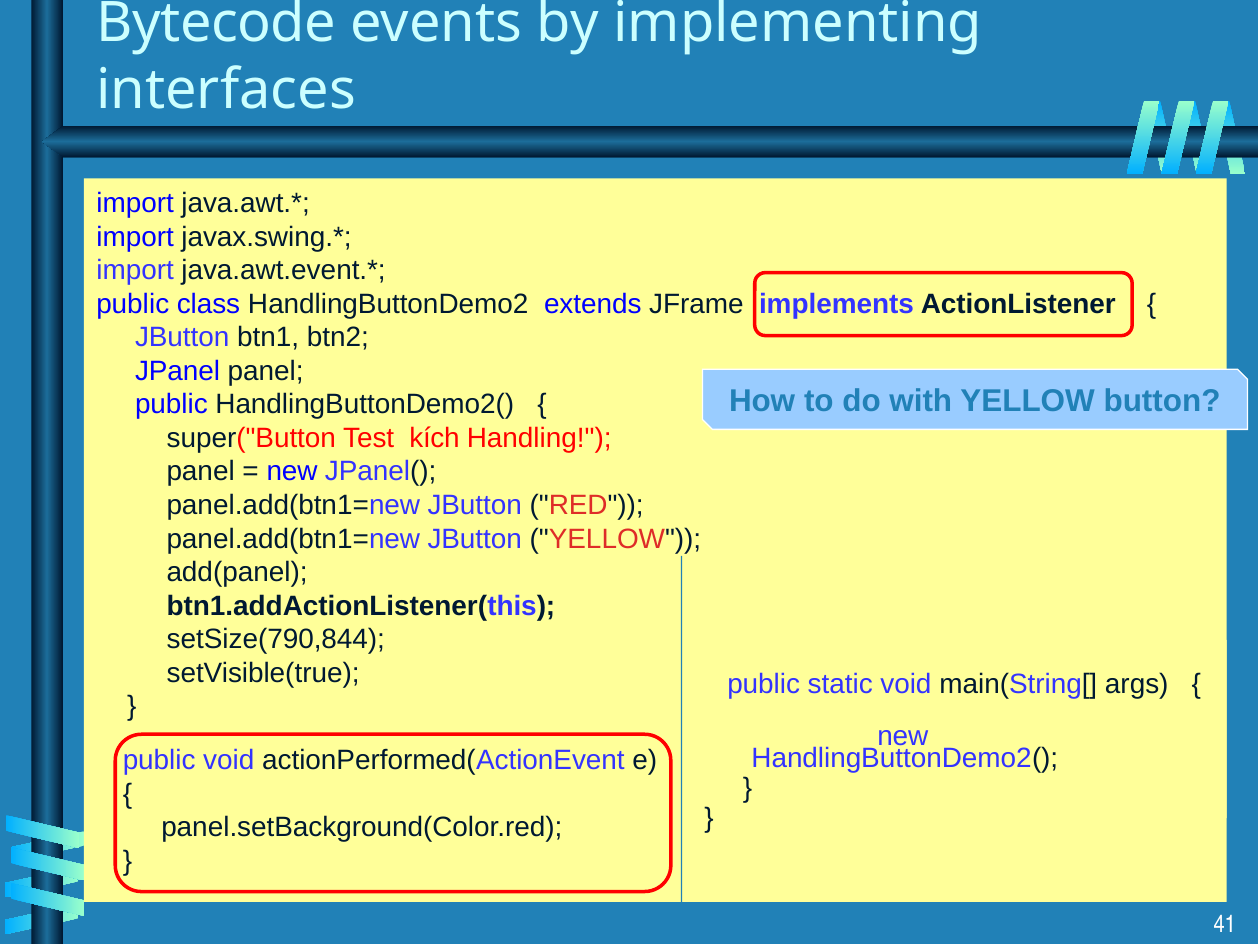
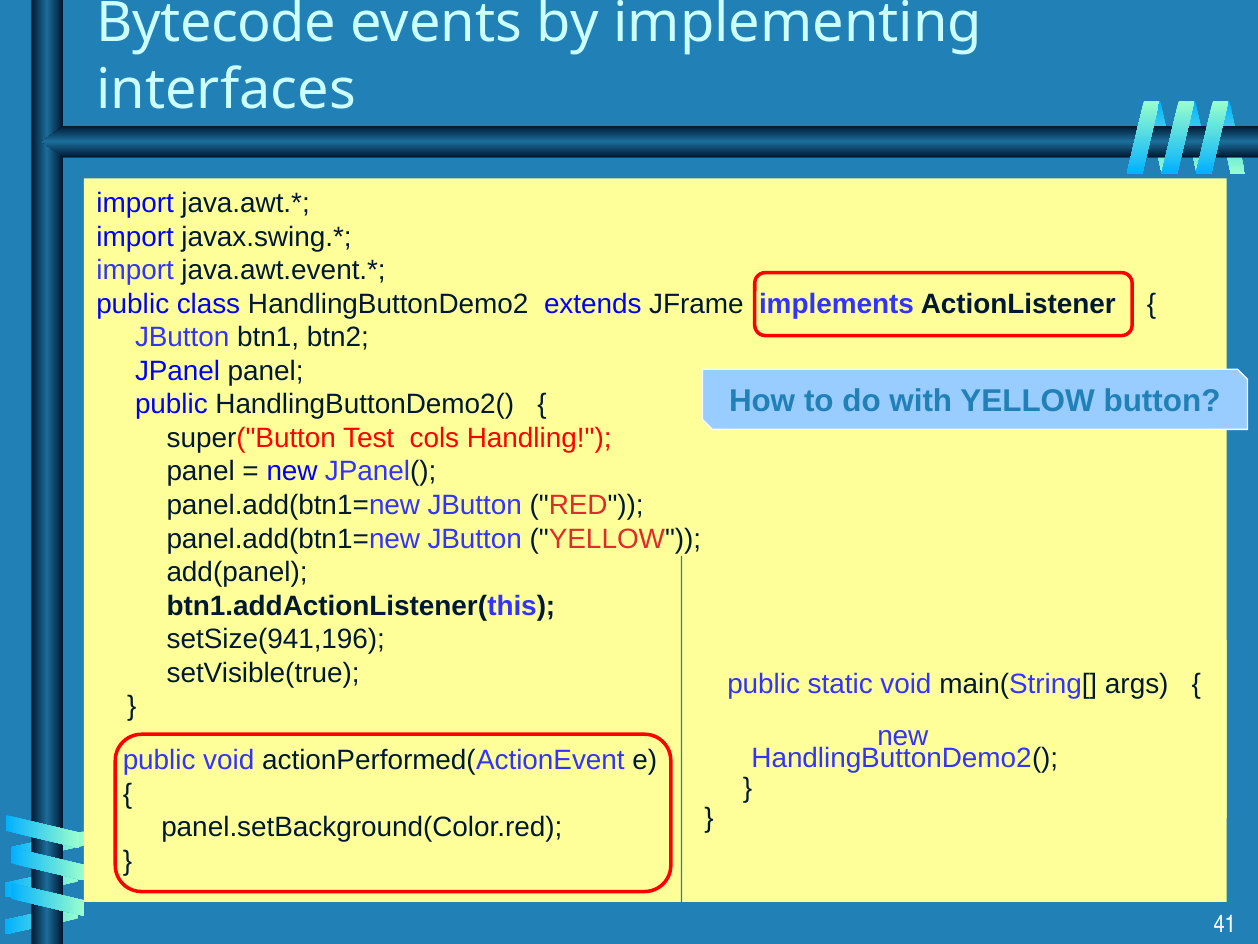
kích: kích -> cols (434, 438)
setSize(790,844: setSize(790,844 -> setSize(941,196 (276, 639)
